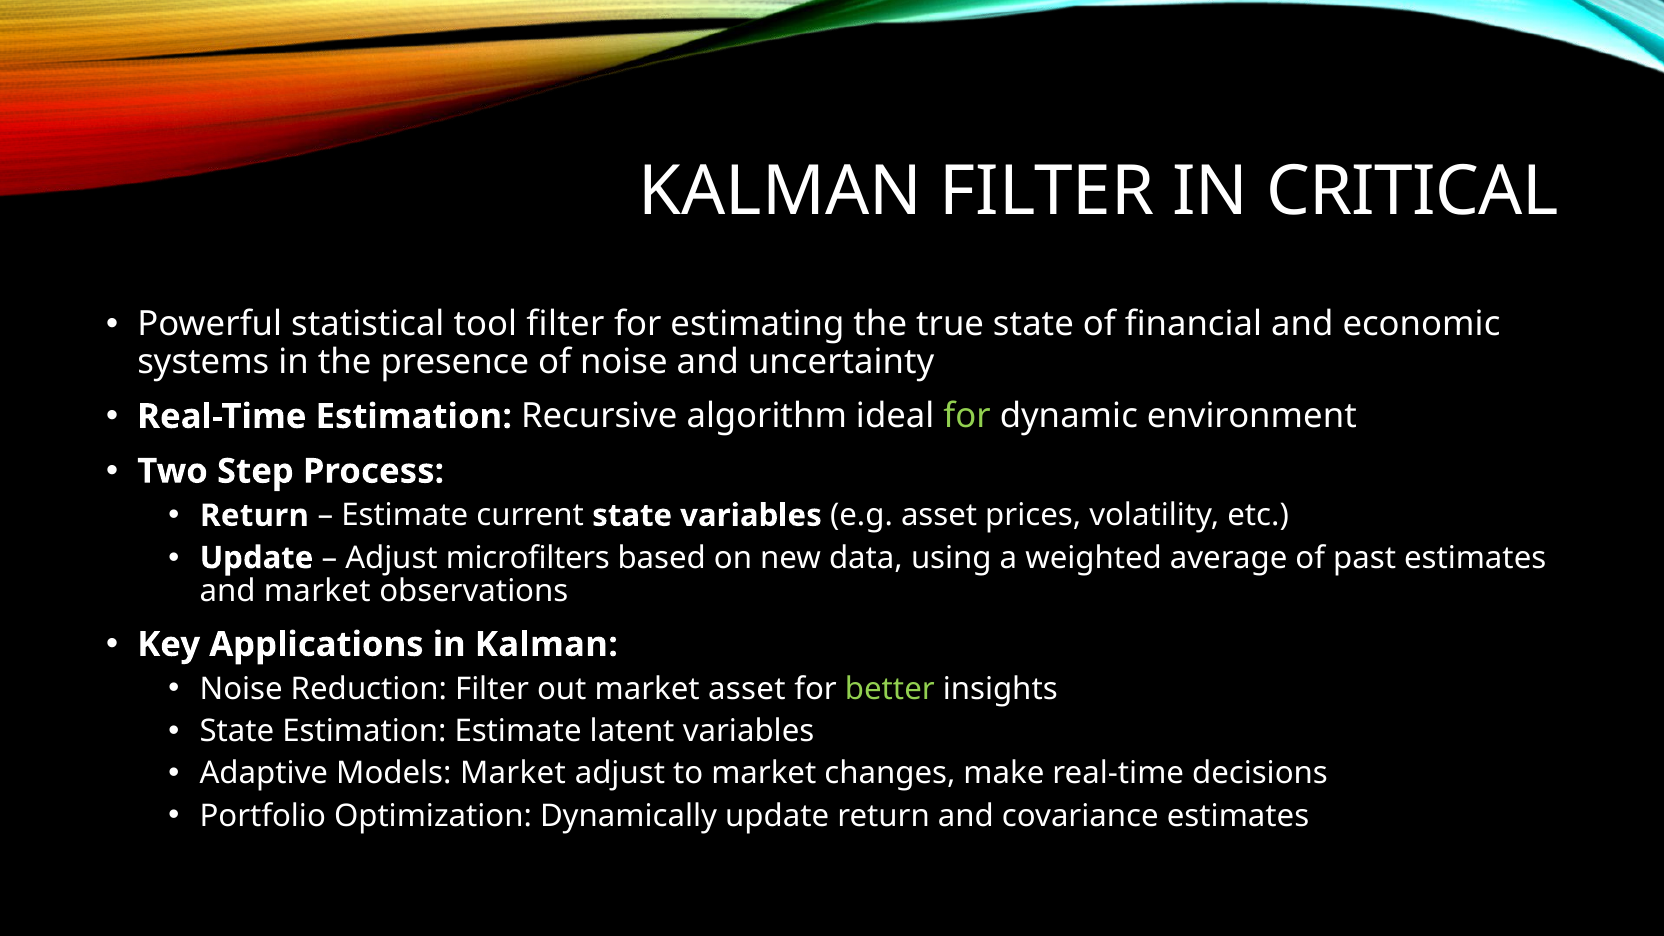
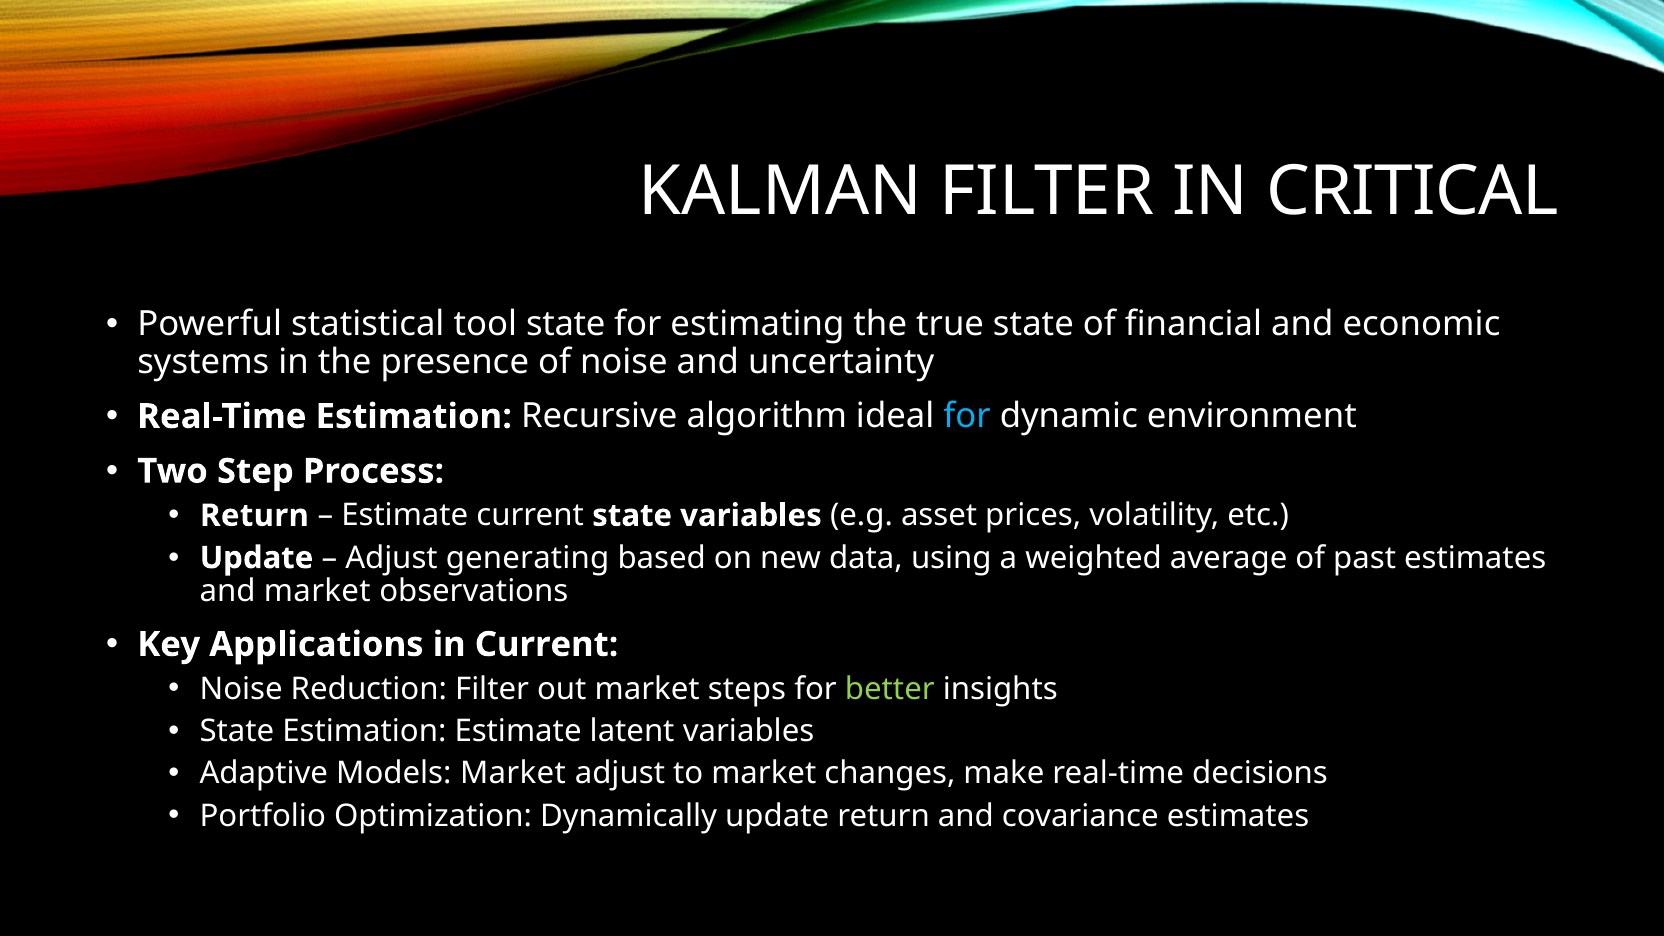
tool filter: filter -> state (566, 324)
for colour: light green -> light blue (967, 417)
microfilters: microfilters -> generating (528, 558)
in Kalman: Kalman -> Current (547, 644)
market asset: asset -> steps (747, 689)
